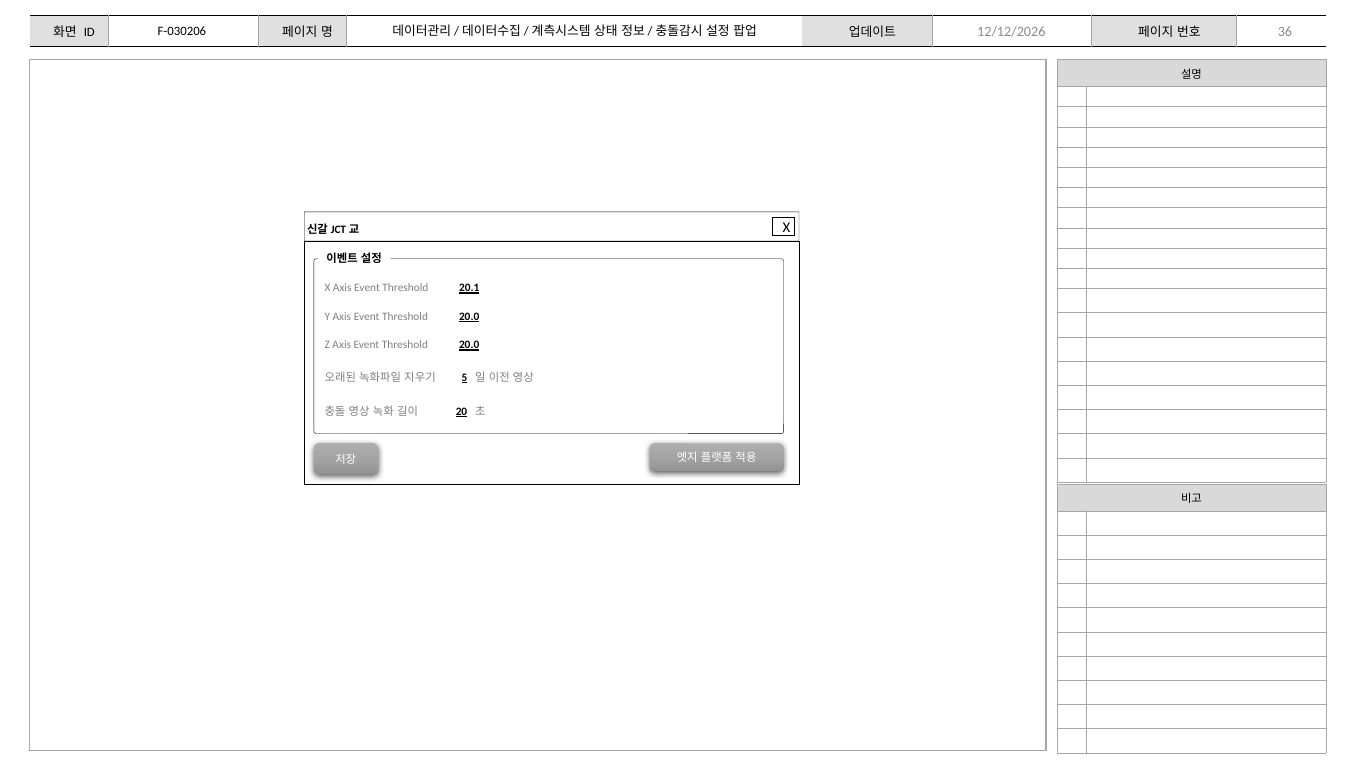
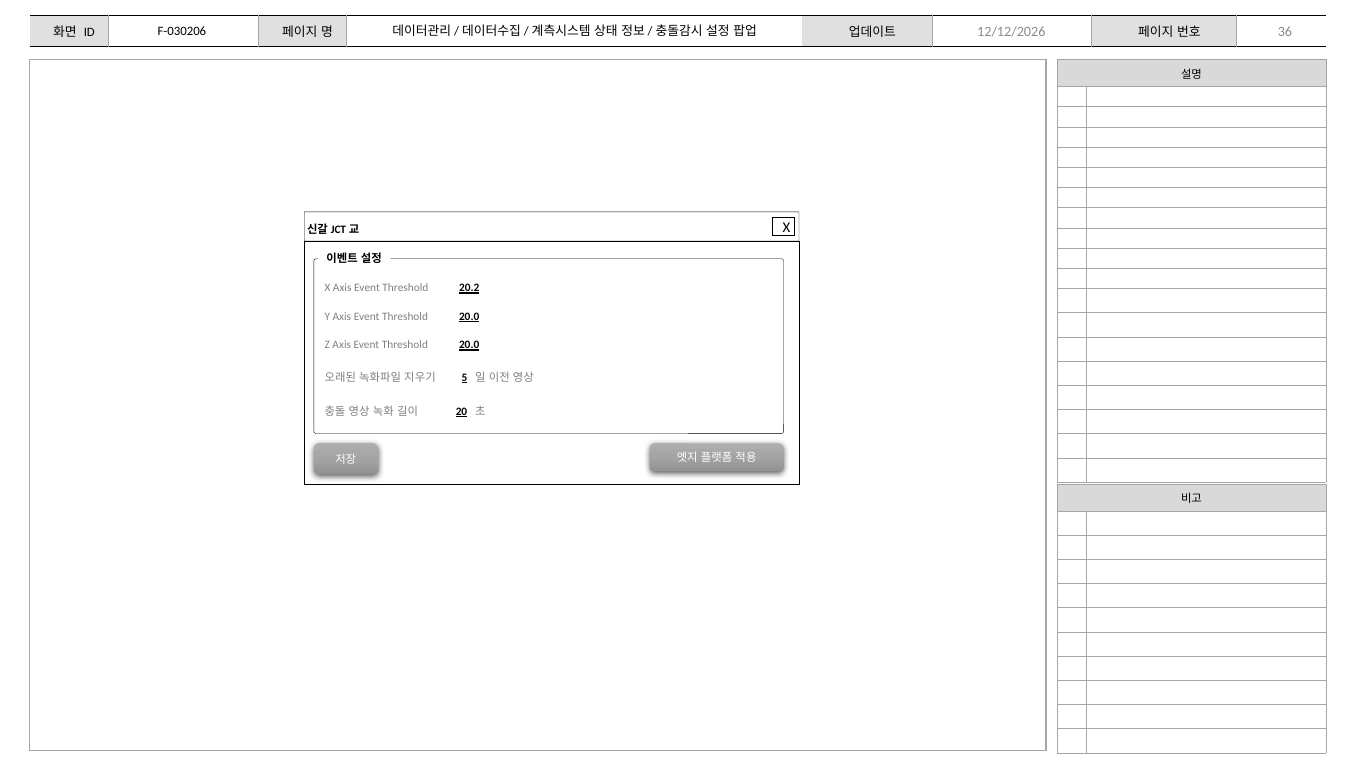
20.1: 20.1 -> 20.2 (469, 288)
